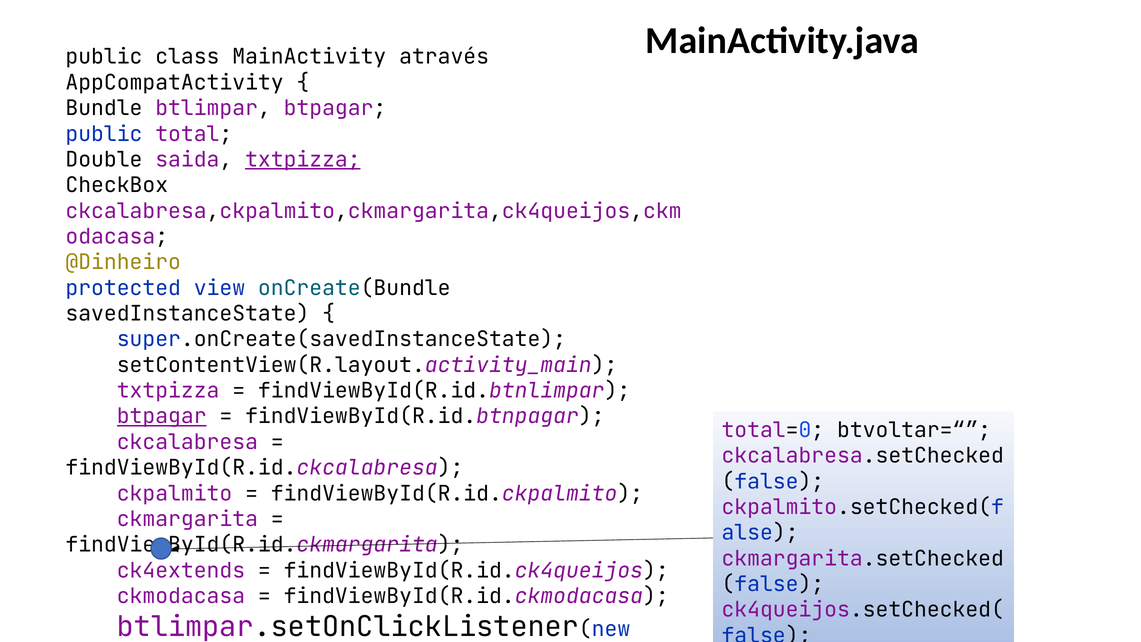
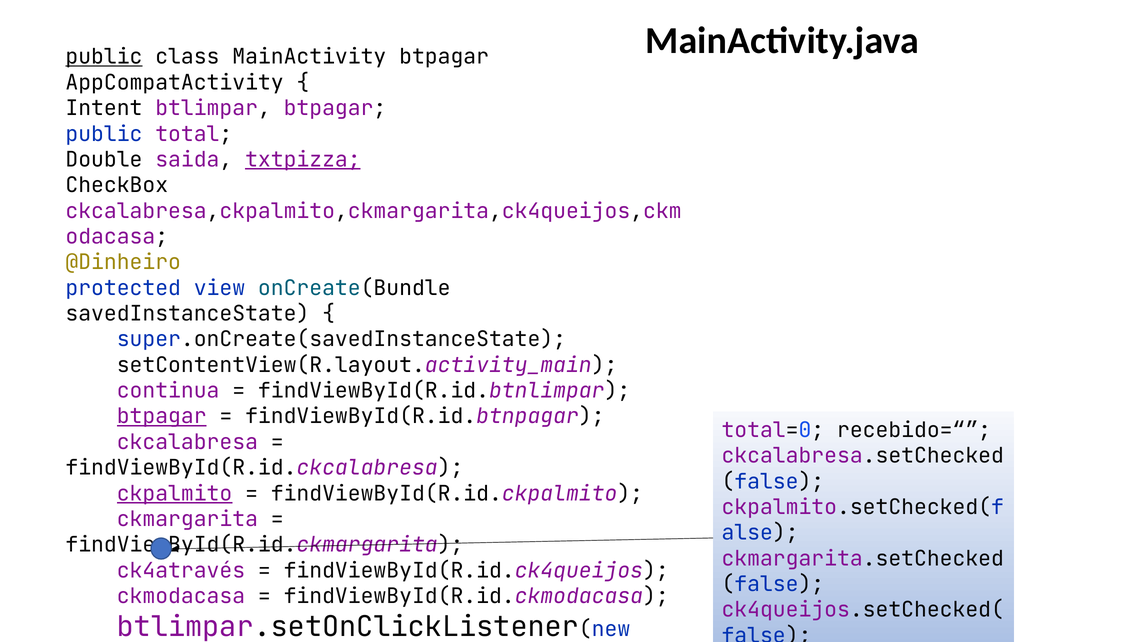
public underline: none -> present (104, 57)
MainActivity através: através -> btpagar (444, 57)
Bundle: Bundle -> Intent (104, 108)
txtpizza: txtpizza -> continua (168, 391)
btvoltar=“: btvoltar=“ -> recebido=“ (914, 430)
ckpalmito underline: none -> present (175, 493)
ck4extends: ck4extends -> ck4através (181, 570)
